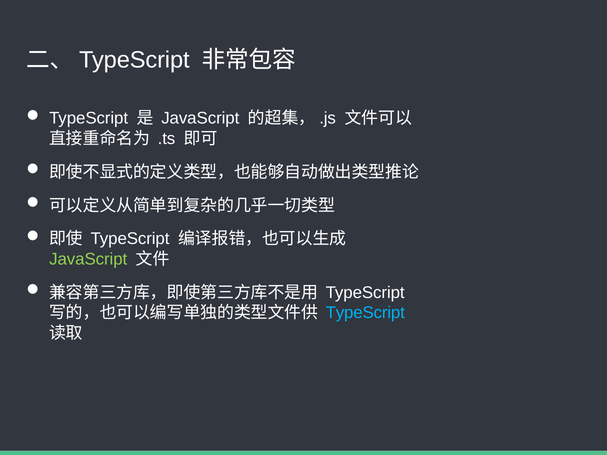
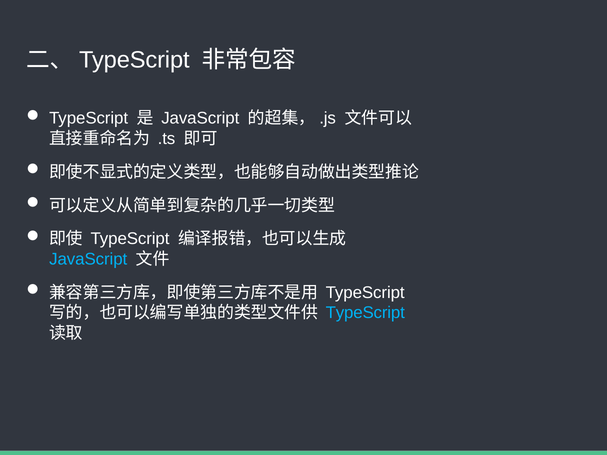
JavaScript colour: light green -> light blue (88, 259)
